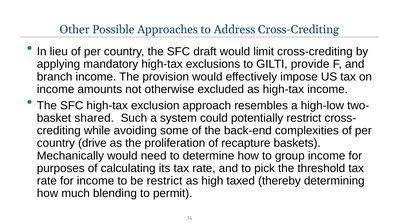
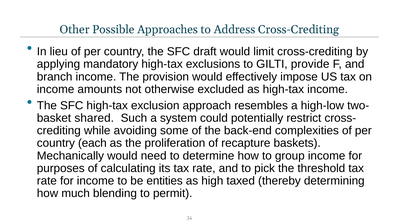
drive: drive -> each (92, 143)
be restrict: restrict -> entities (165, 181)
